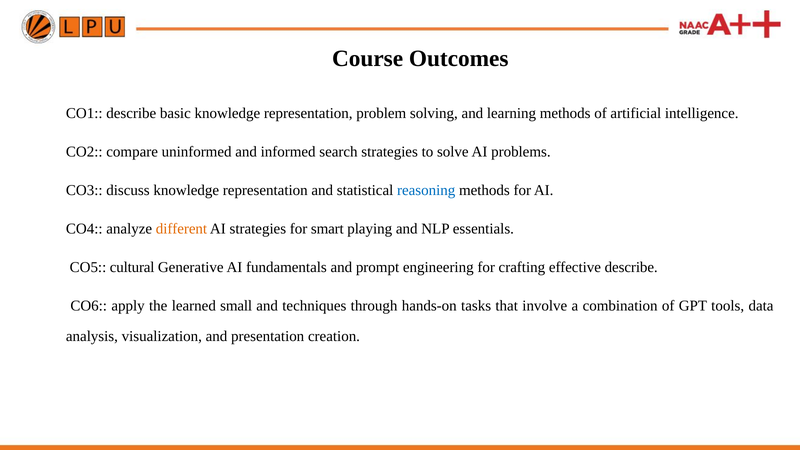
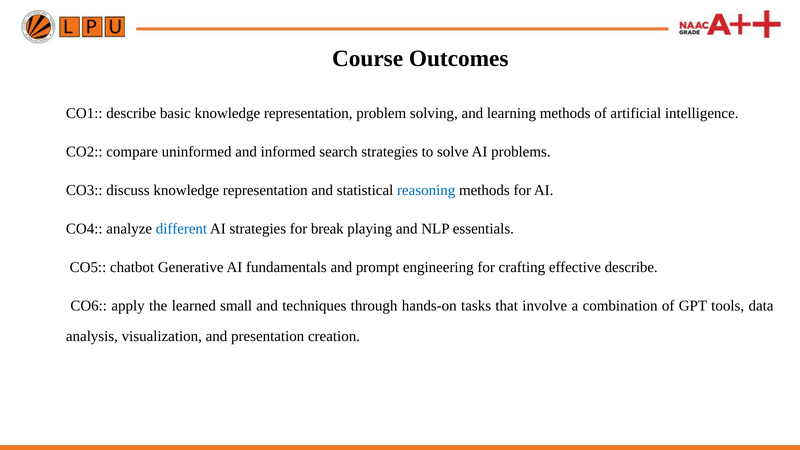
different colour: orange -> blue (181, 229)
smart: smart -> break (327, 229)
cultural: cultural -> chatbot (132, 267)
